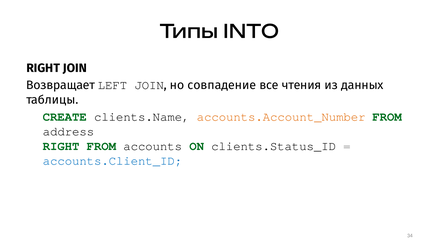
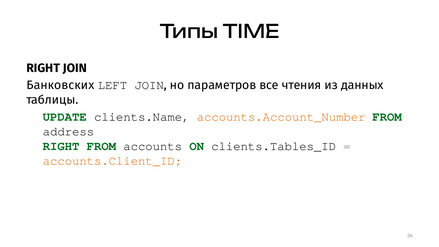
INTO: INTO -> TIME (251, 32)
Возвращает: Возвращает -> Банковских (60, 85)
совпадение: совпадение -> параметров (222, 85)
CREATE: CREATE -> UPDATE (65, 117)
clients.Status_ID: clients.Status_ID -> clients.Tables_ID (274, 146)
accounts.Client_ID colour: blue -> orange (112, 161)
